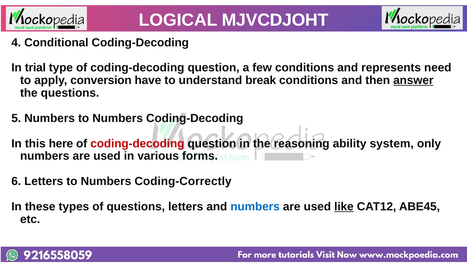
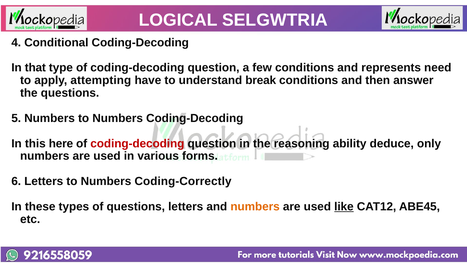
MJVCDJOHT: MJVCDJOHT -> SELGWTRIA (275, 20)
trial: trial -> that (35, 68)
conversion: conversion -> attempting (101, 80)
answer underline: present -> none (413, 80)
system: system -> deduce (392, 143)
numbers colour: blue -> orange (255, 206)
